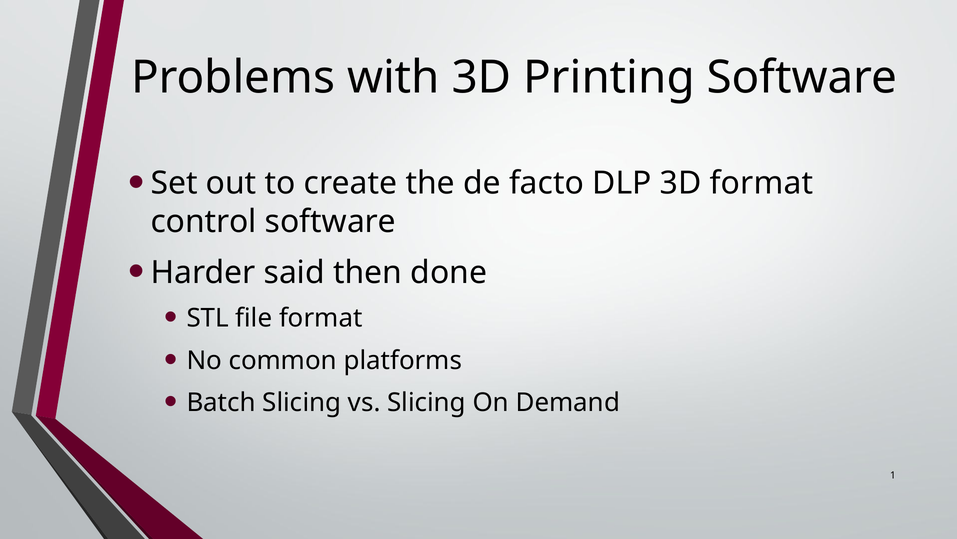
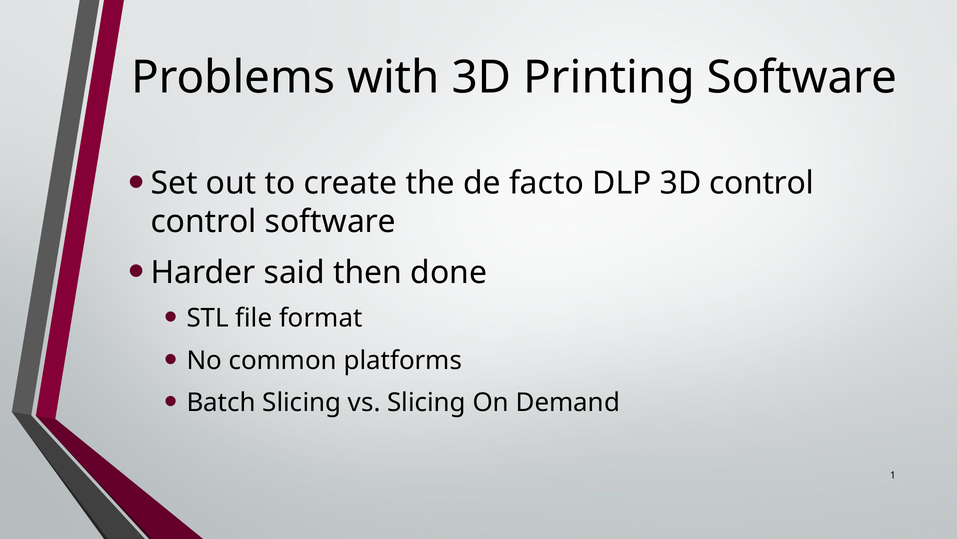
3D format: format -> control (762, 183)
